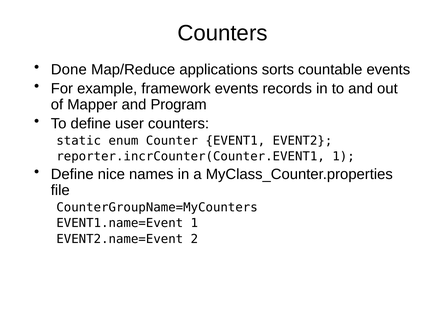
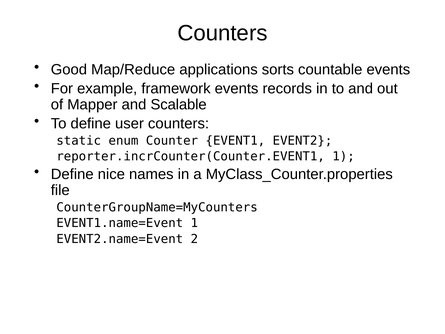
Done: Done -> Good (69, 69)
Program: Program -> Scalable (179, 104)
